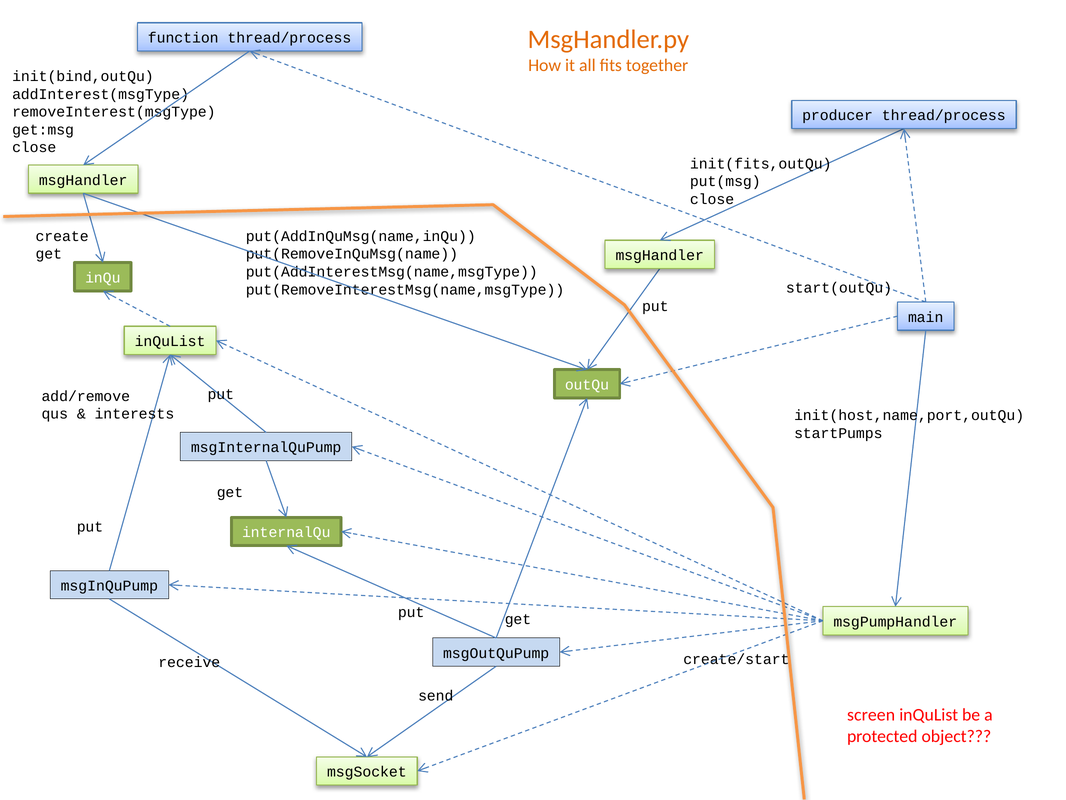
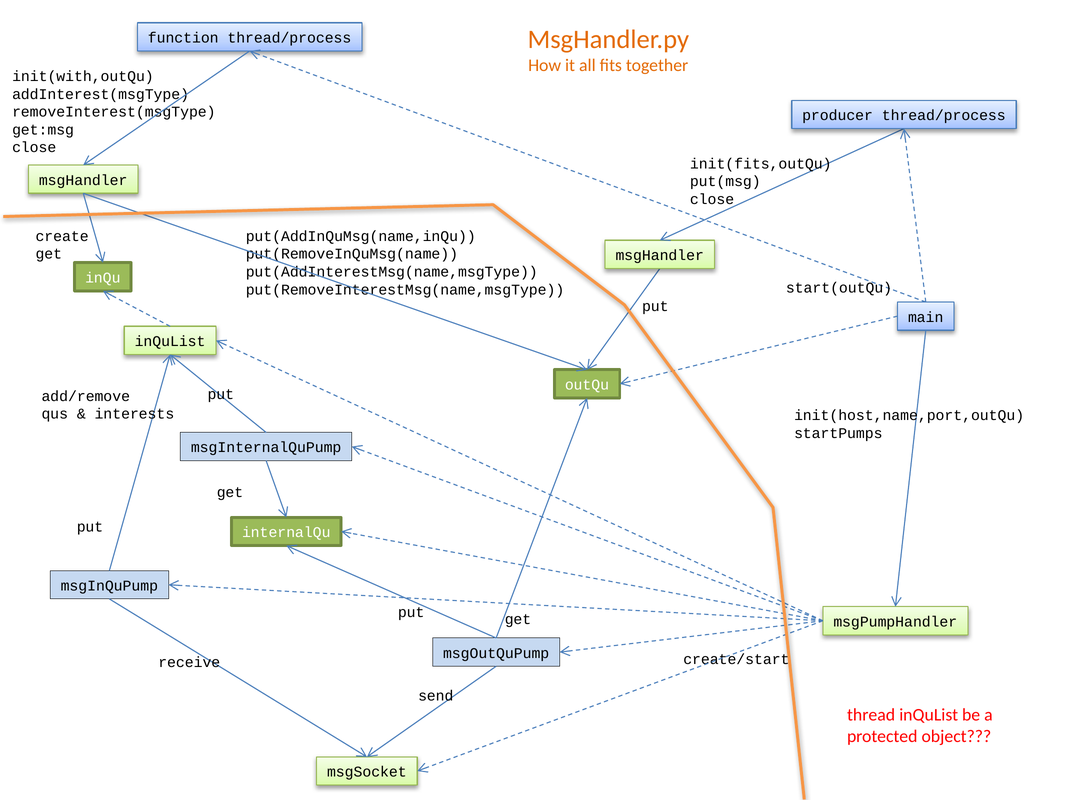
init(bind,outQu: init(bind,outQu -> init(with,outQu (83, 76)
screen: screen -> thread (871, 714)
